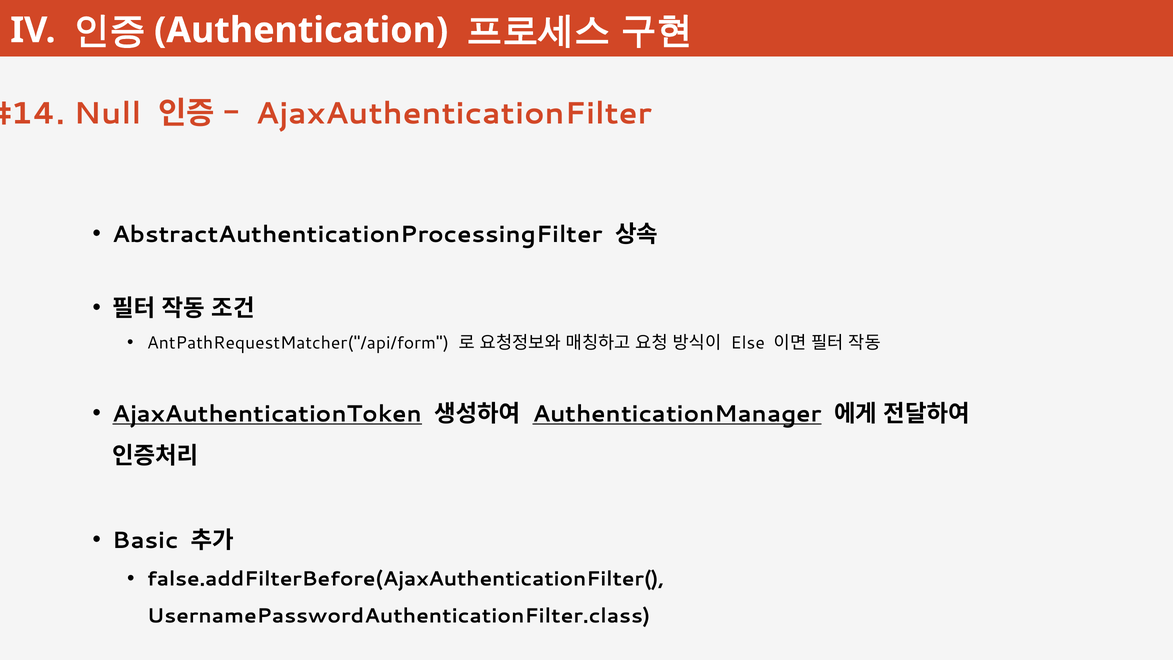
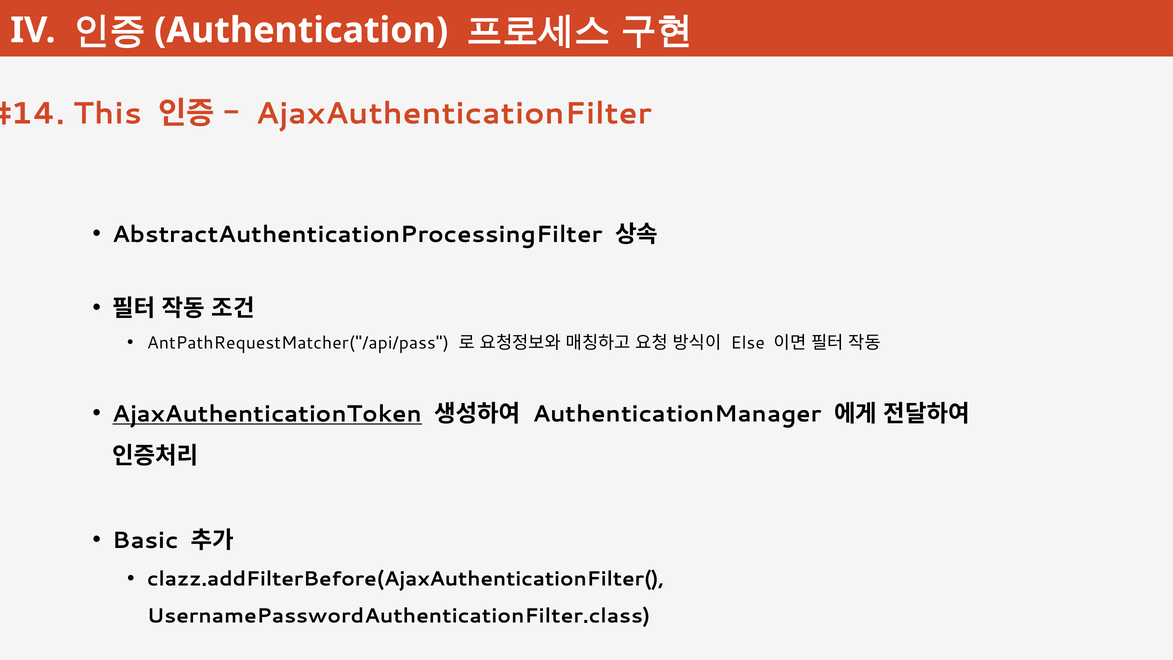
Null: Null -> This (108, 114)
AntPathRequestMatcher("/api/form: AntPathRequestMatcher("/api/form -> AntPathRequestMatcher("/api/pass (298, 343)
AuthenticationManager underline: present -> none (677, 414)
false.addFilterBefore(AjaxAuthenticationFilter(: false.addFilterBefore(AjaxAuthenticationFilter( -> clazz.addFilterBefore(AjaxAuthenticationFilter( (406, 579)
